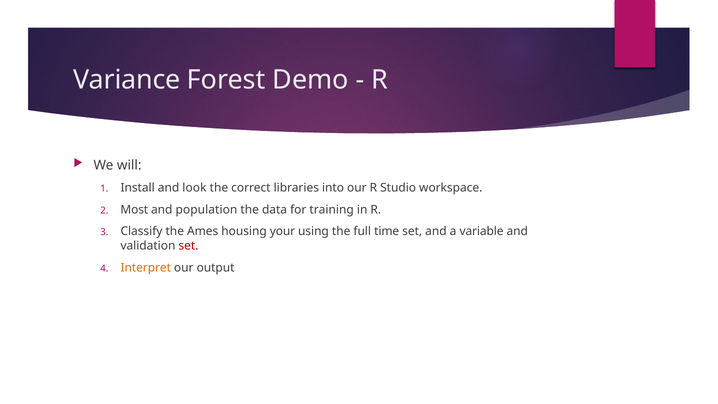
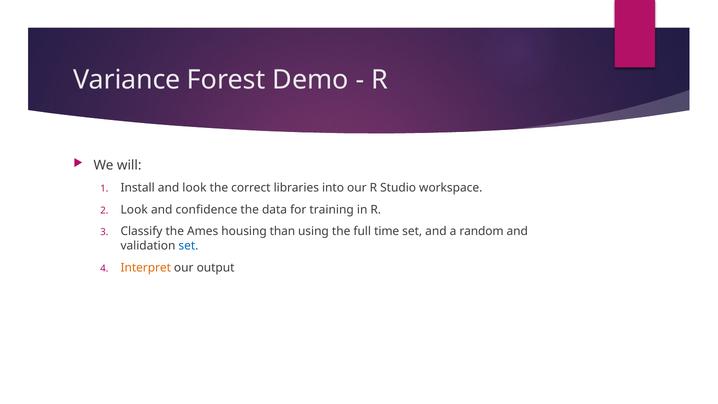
Most: Most -> Look (134, 210)
population: population -> confidence (206, 210)
your: your -> than (282, 231)
variable: variable -> random (482, 231)
set colour: red -> blue (188, 246)
